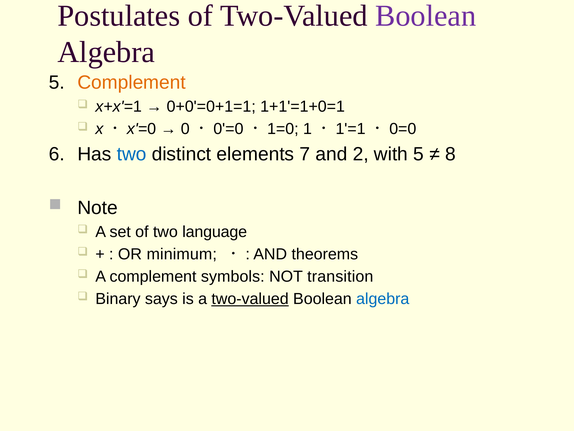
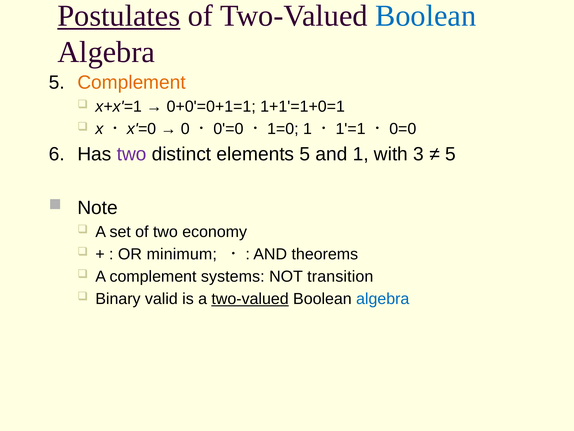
Postulates underline: none -> present (119, 16)
Boolean colour: purple -> blue (426, 16)
two colour: blue -> purple (132, 154)
elements 7: 7 -> 5 (305, 154)
2: 2 -> 1 (361, 154)
with 5: 5 -> 3 (419, 154)
8: 8 -> 5 (450, 154)
language: language -> economy (215, 232)
symbols: symbols -> systems (233, 276)
says: says -> valid (161, 299)
